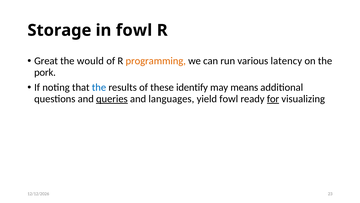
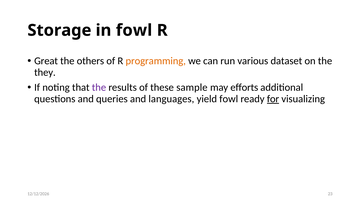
would: would -> others (90, 61)
latency: latency -> dataset (286, 61)
pork: pork -> they (45, 72)
the colour: blue -> purple (99, 87)
identify: identify -> sample (192, 87)
means: means -> efforts (244, 87)
queries underline: present -> none (112, 99)
